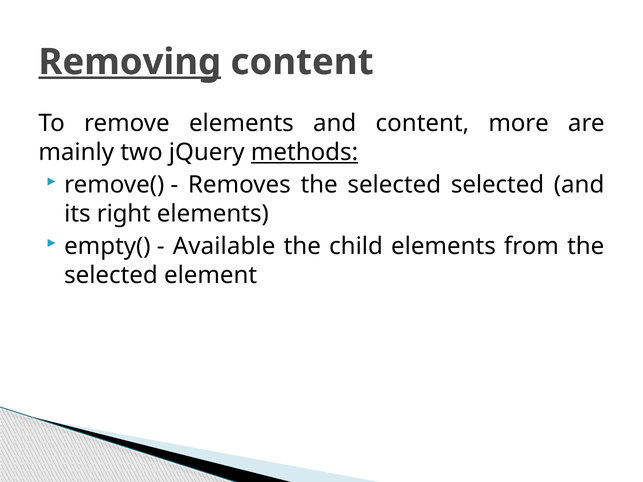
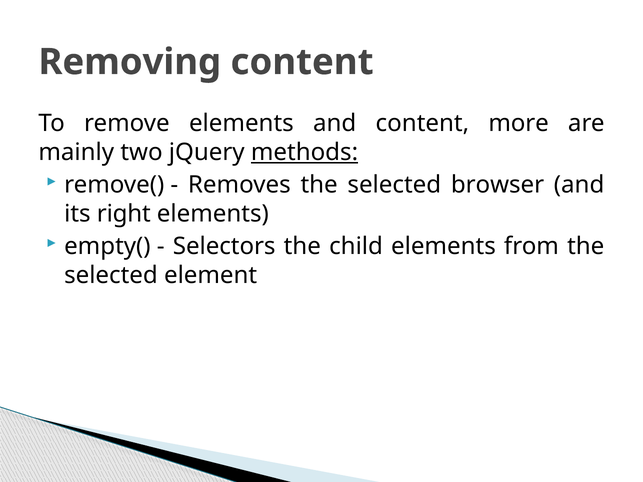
Removing underline: present -> none (130, 62)
selected selected: selected -> browser (498, 185)
Available: Available -> Selectors (224, 246)
